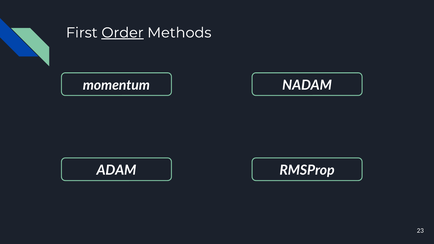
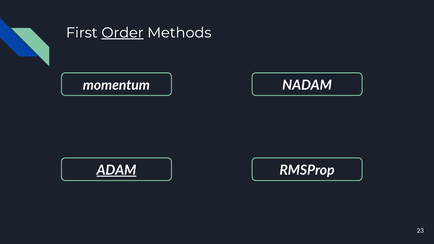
ADAM underline: none -> present (116, 170)
